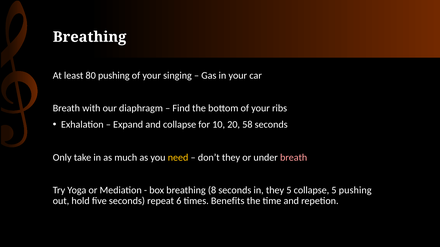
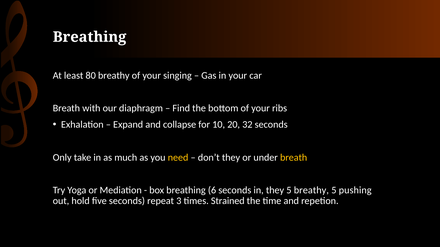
80 pushing: pushing -> breathy (114, 76)
58: 58 -> 32 (247, 125)
breath colour: pink -> yellow (294, 158)
8: 8 -> 6 (212, 190)
5 collapse: collapse -> breathy (311, 190)
6: 6 -> 3 (179, 201)
Benefits: Benefits -> Strained (228, 201)
